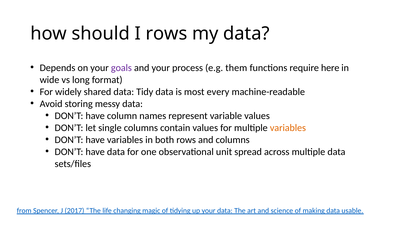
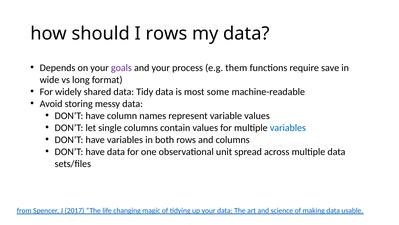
here: here -> save (330, 68)
every: every -> some (218, 92)
variables colour: orange -> blue (288, 127)
